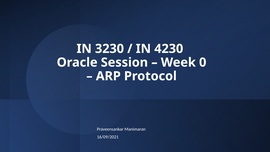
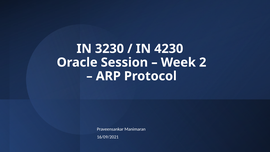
0: 0 -> 2 (203, 62)
